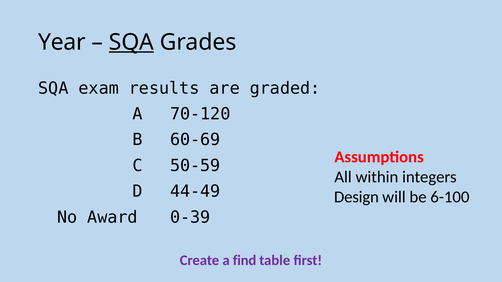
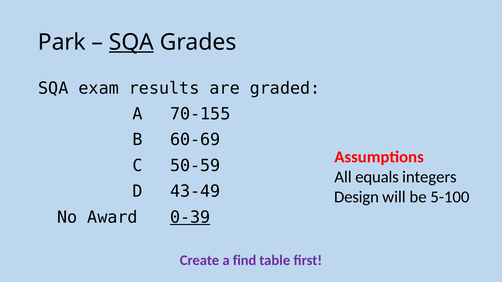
Year: Year -> Park (62, 42)
70-120: 70-120 -> 70-155 (200, 114)
within: within -> equals (377, 177)
44-49: 44-49 -> 43-49 (195, 192)
6-100: 6-100 -> 5-100 (450, 197)
0-39 underline: none -> present (190, 218)
